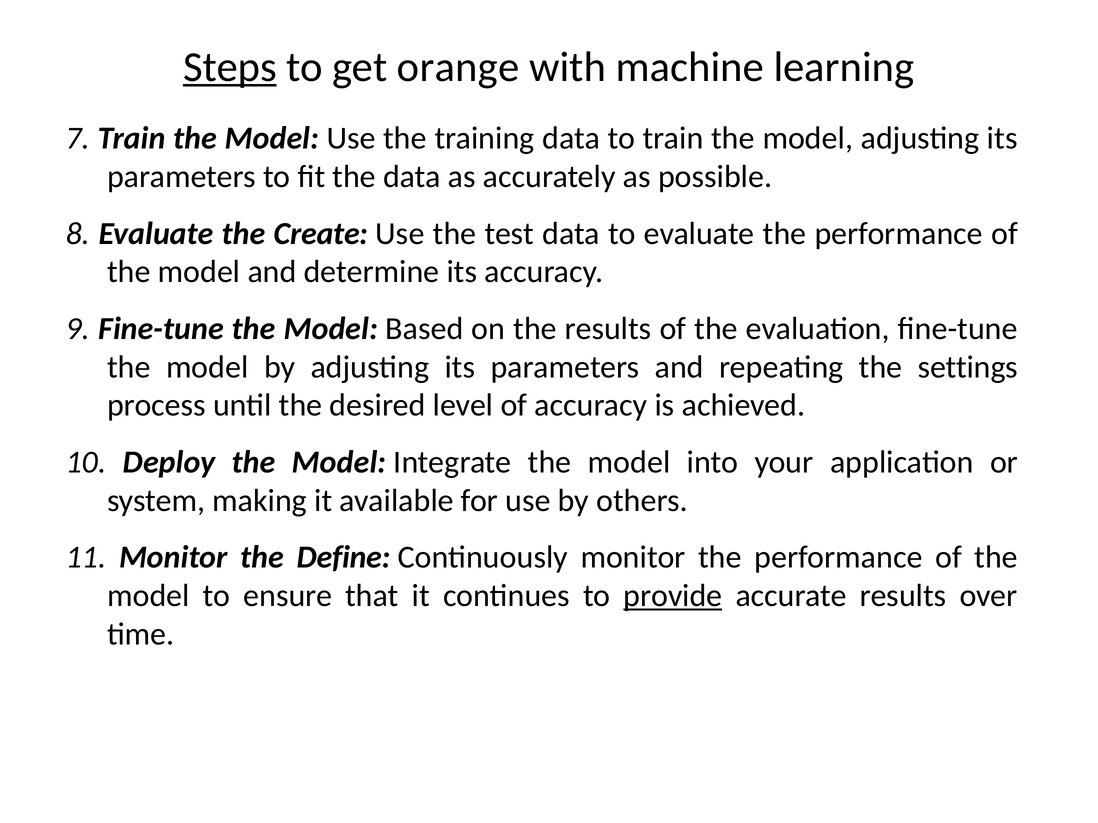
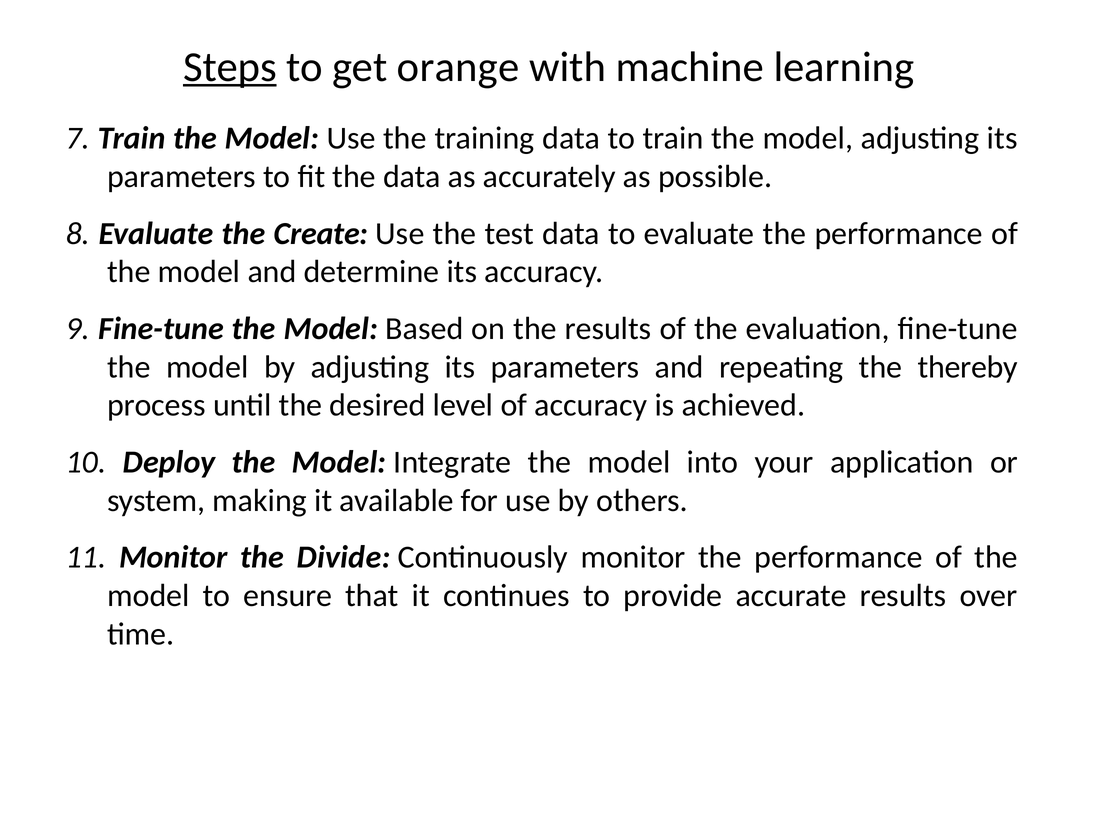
settings: settings -> thereby (968, 367)
Define: Define -> Divide (343, 557)
provide underline: present -> none (673, 596)
